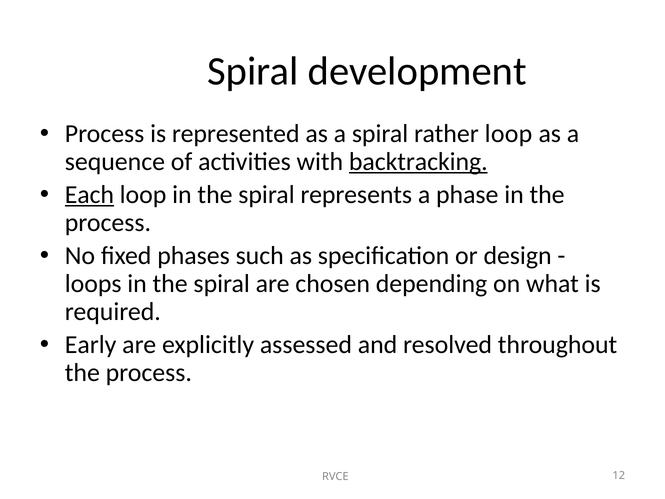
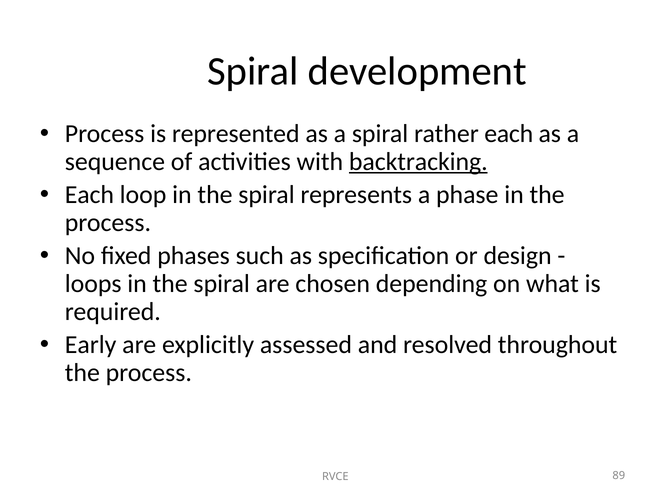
rather loop: loop -> each (509, 134)
Each underline: present -> none (89, 195)
12: 12 -> 89 (619, 475)
